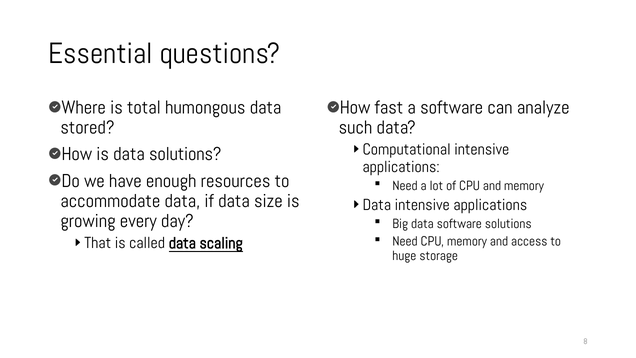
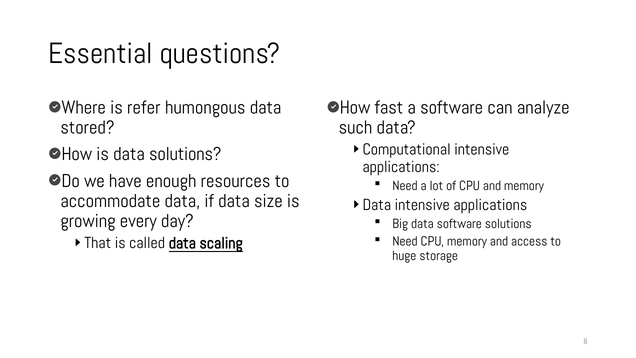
total: total -> refer (144, 108)
